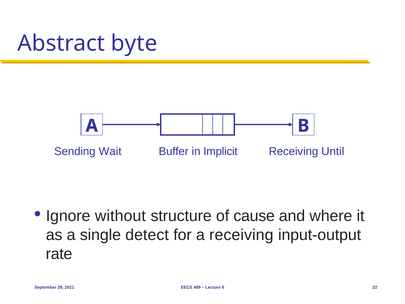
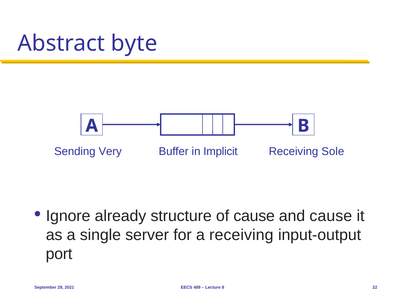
Wait: Wait -> Very (110, 151)
Until: Until -> Sole (333, 151)
without: without -> already (120, 216)
and where: where -> cause (331, 216)
detect: detect -> server (147, 235)
rate: rate -> port (59, 254)
